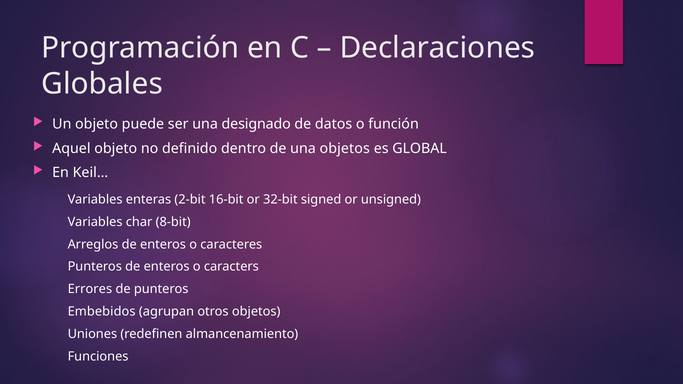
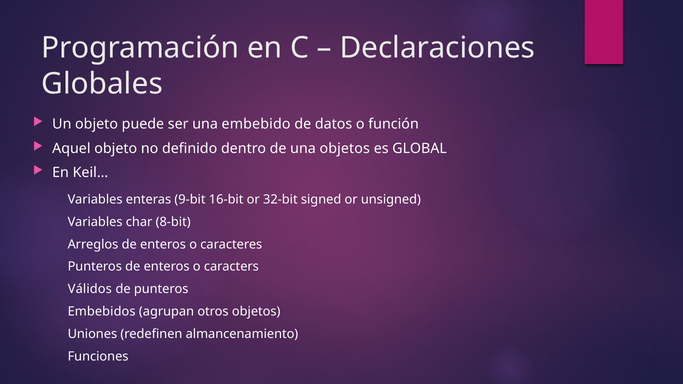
designado: designado -> embebido (256, 124)
2-bit: 2-bit -> 9-bit (190, 199)
Errores: Errores -> Válidos (90, 289)
